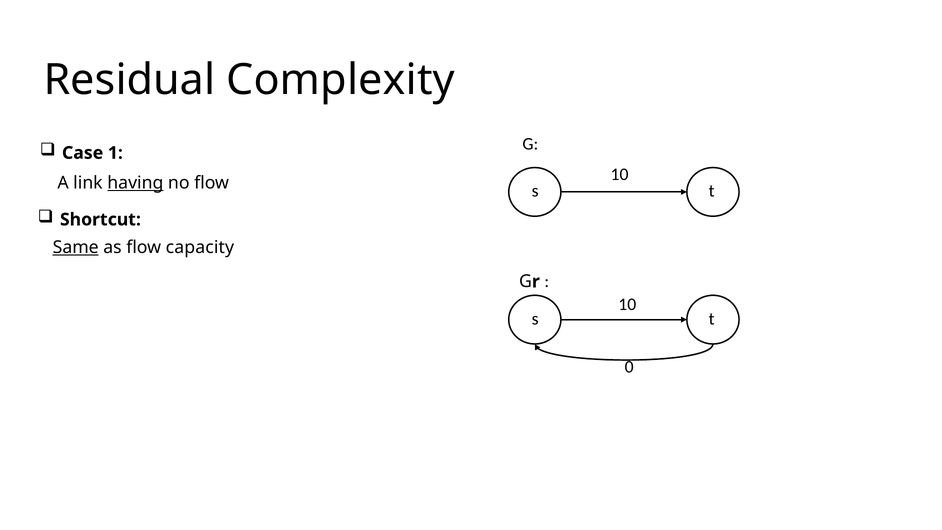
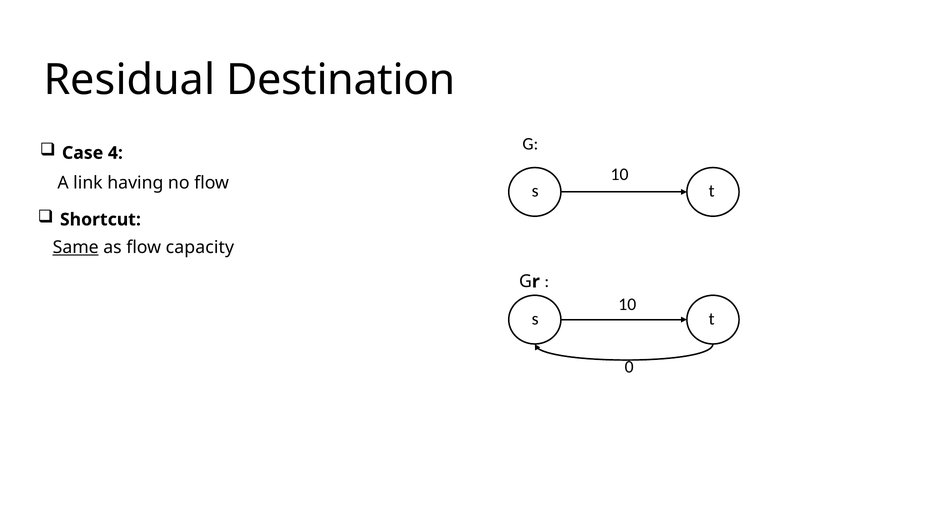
Complexity: Complexity -> Destination (341, 80)
1: 1 -> 4 (115, 153)
having underline: present -> none (135, 183)
